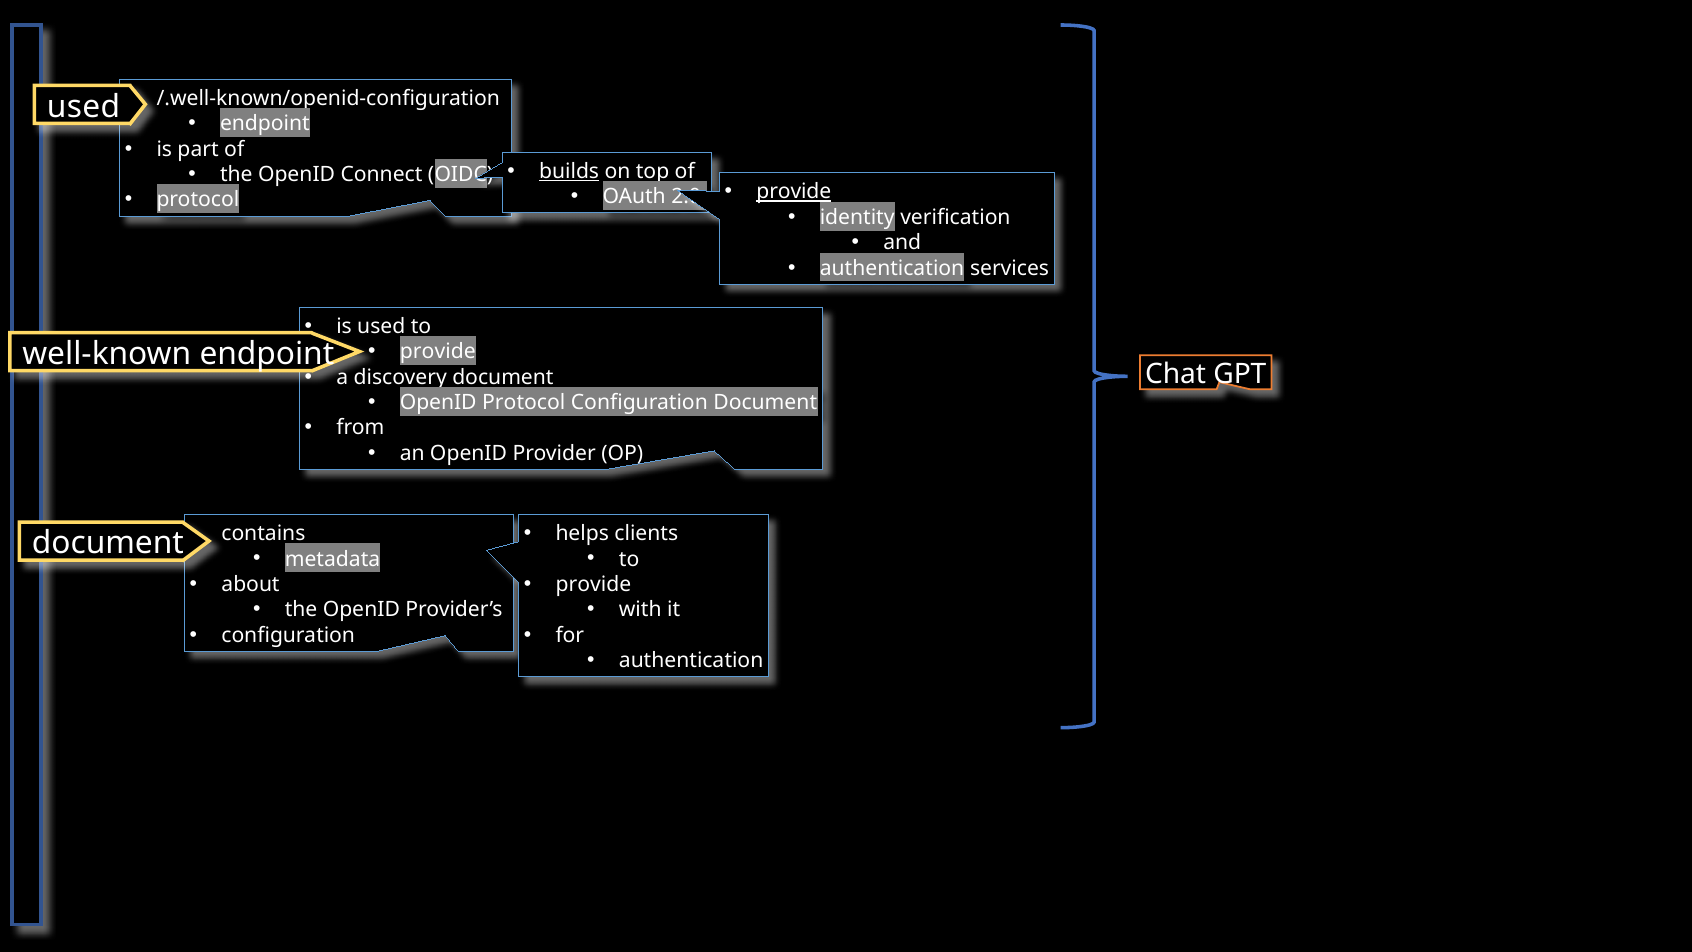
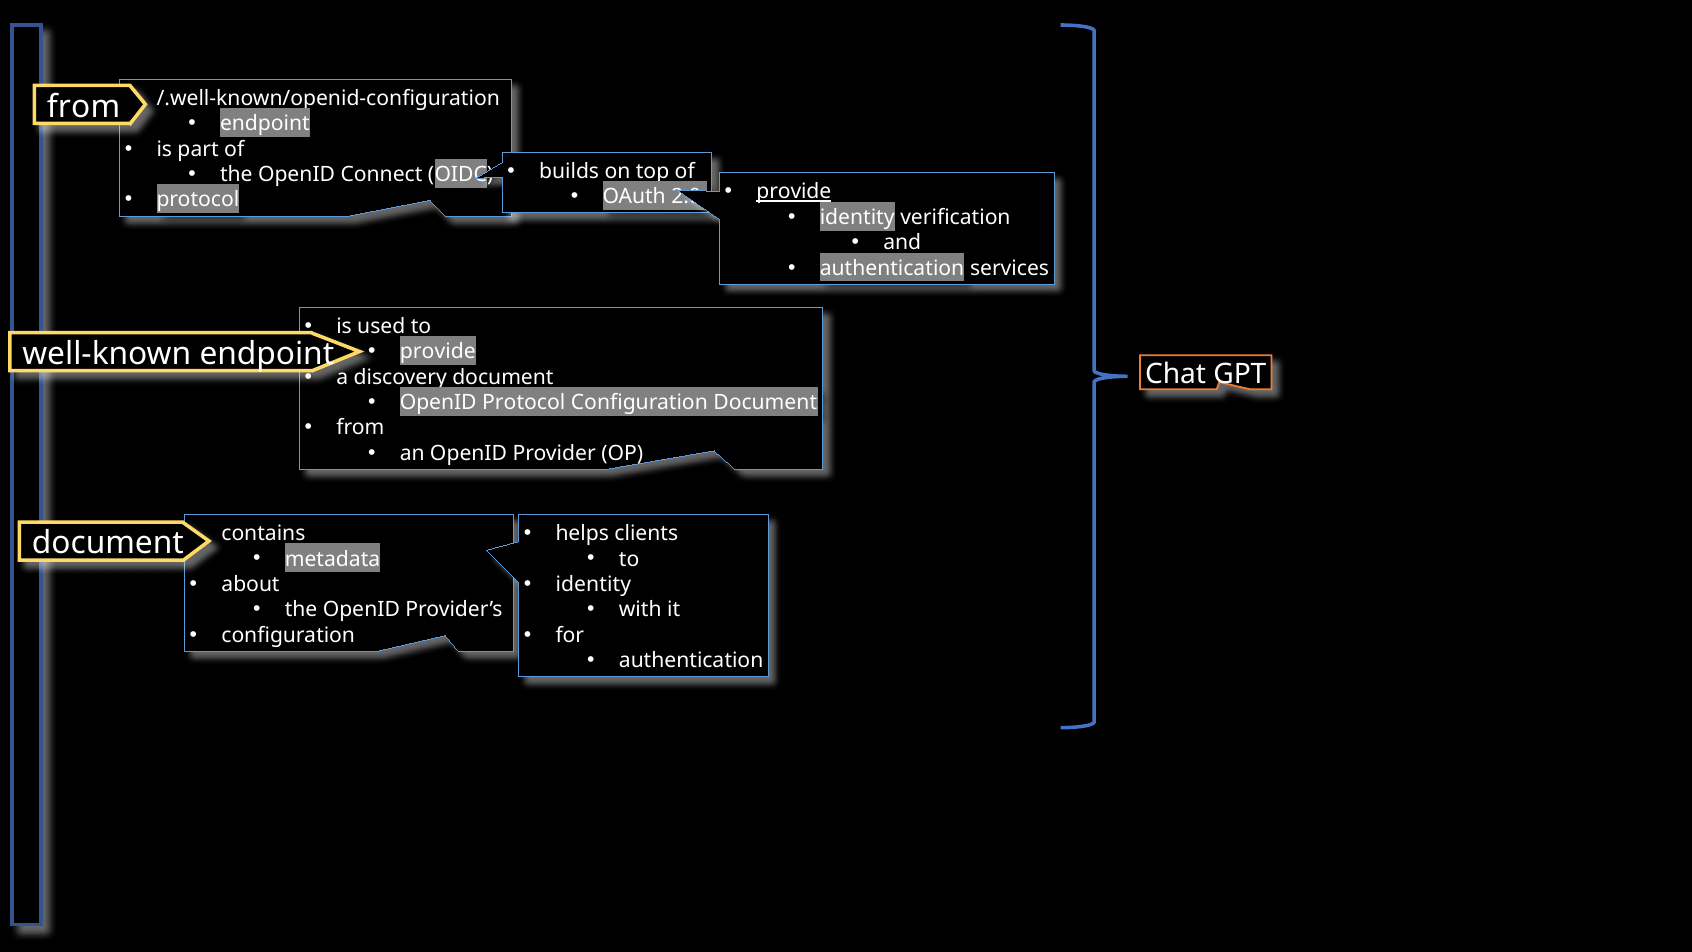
used: used -> from (84, 107)
builds underline: present -> none (569, 171)
provide: provide -> identity (593, 584)
